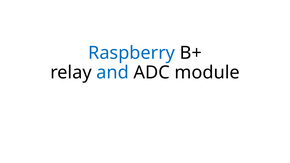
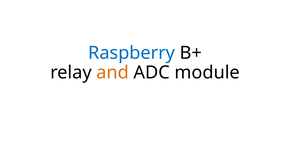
and colour: blue -> orange (113, 72)
